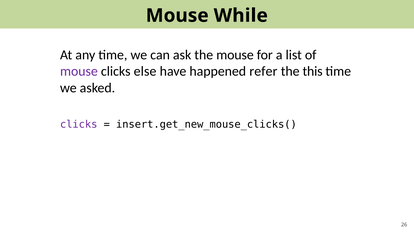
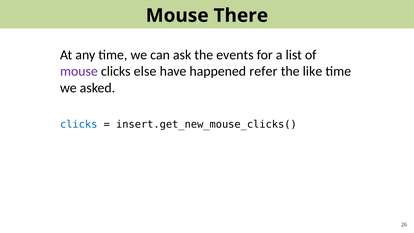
While: While -> There (241, 16)
the mouse: mouse -> events (235, 55)
this: this -> like (312, 71)
clicks colour: purple -> blue (79, 124)
